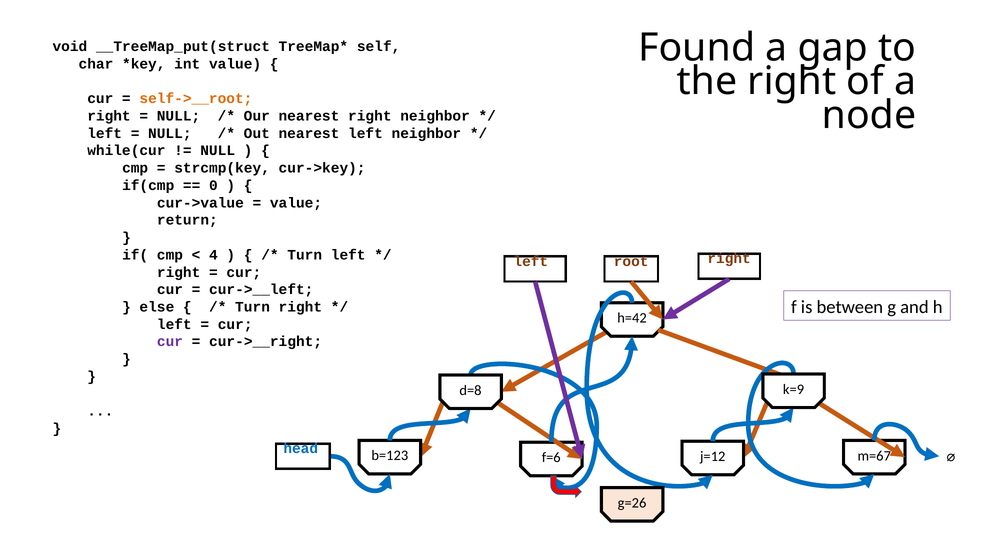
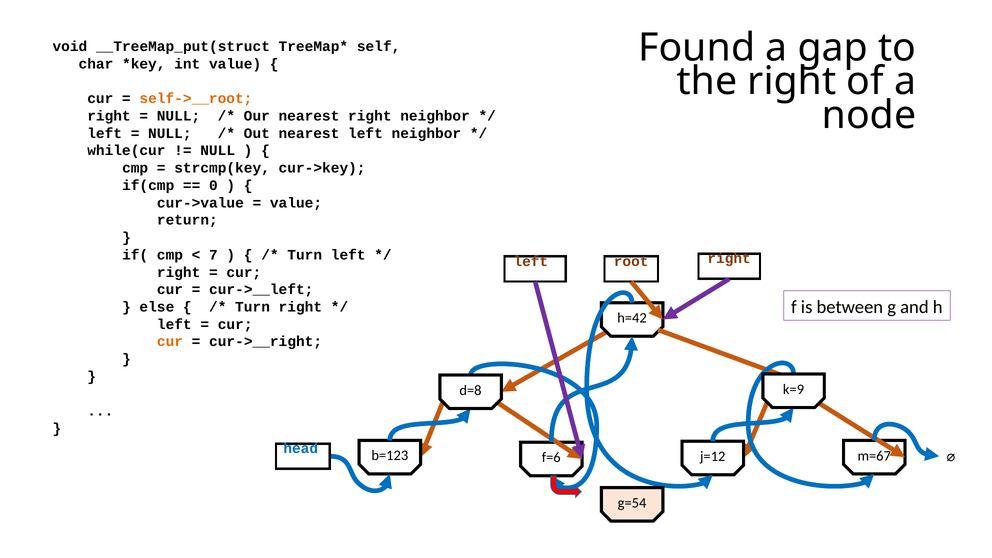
4: 4 -> 7 (213, 255)
cur colour: purple -> orange (170, 342)
g=26: g=26 -> g=54 (632, 503)
